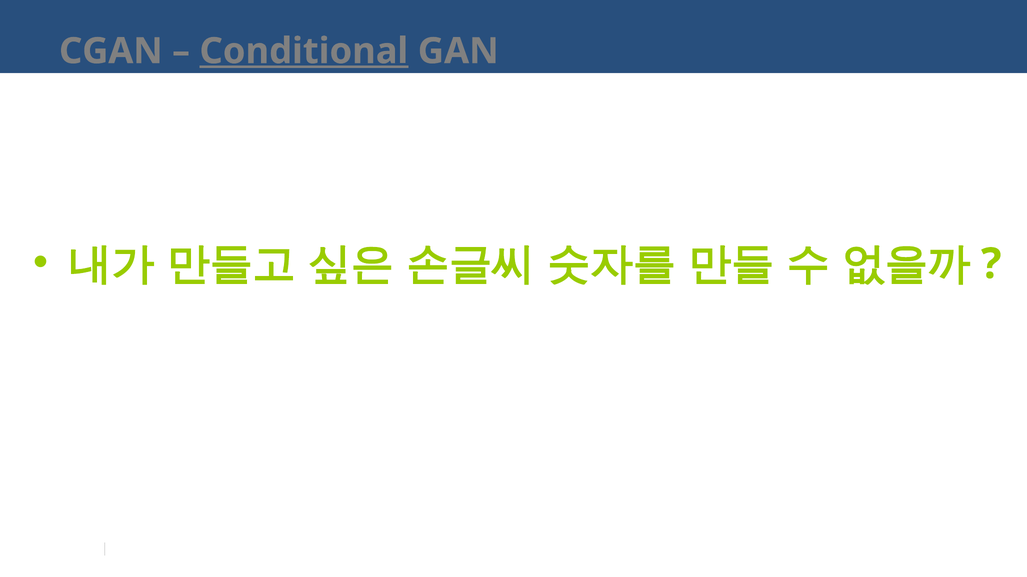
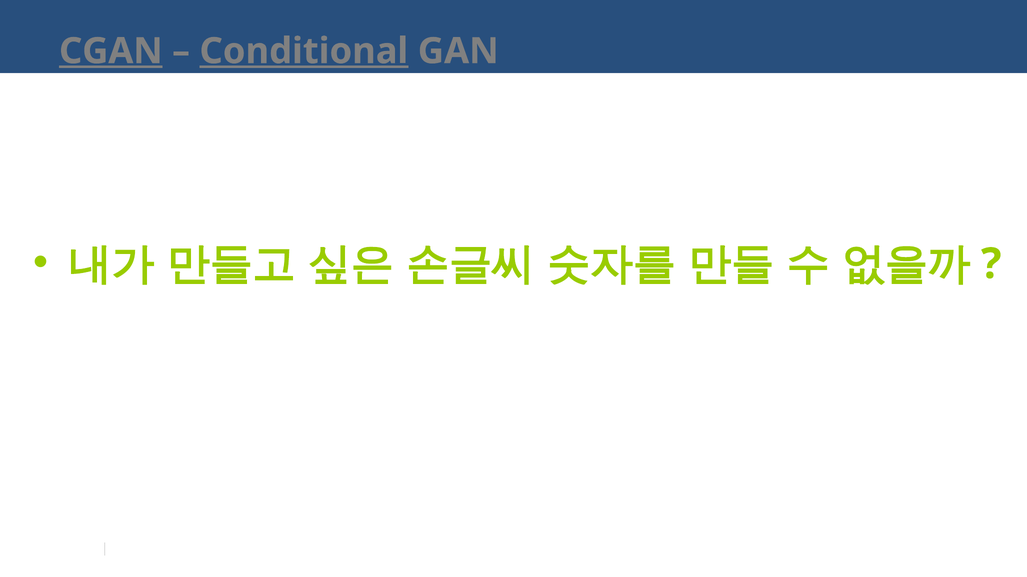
CGAN underline: none -> present (111, 51)
